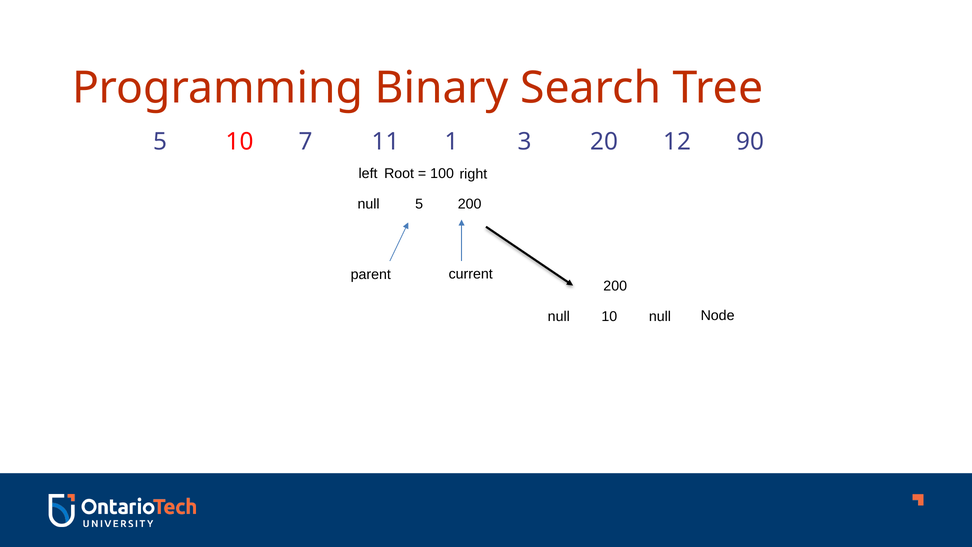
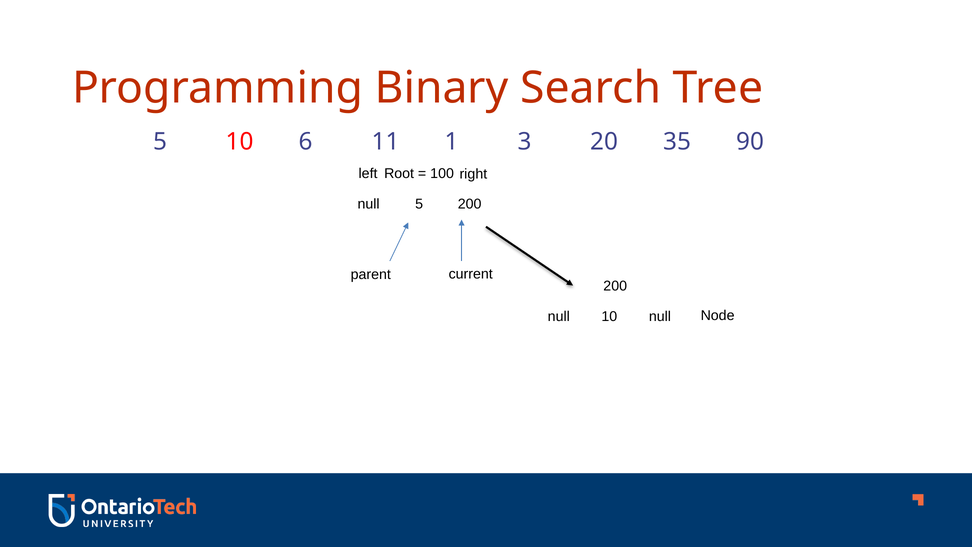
7: 7 -> 6 (306, 141)
12: 12 -> 35 (677, 141)
